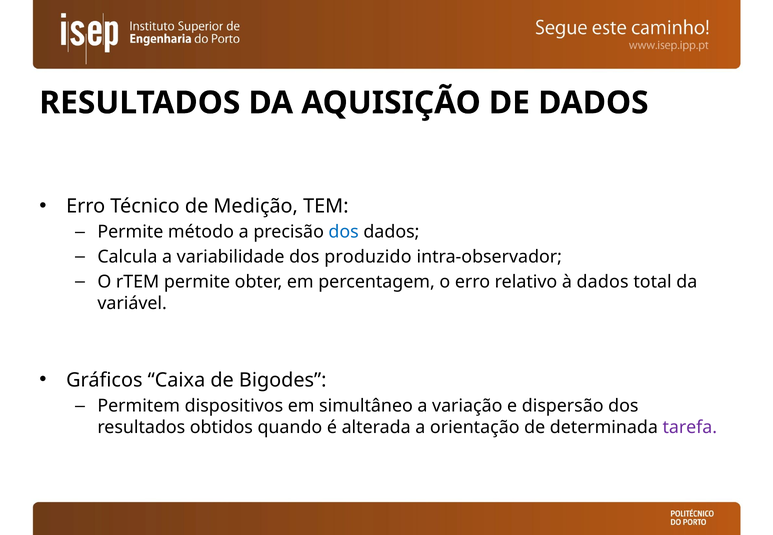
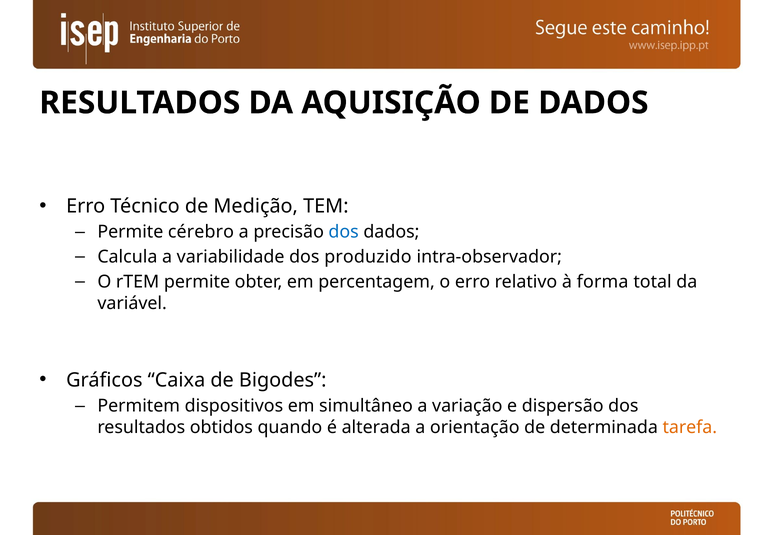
método: método -> cérebro (201, 232)
à dados: dados -> forma (603, 282)
tarefa colour: purple -> orange (690, 428)
